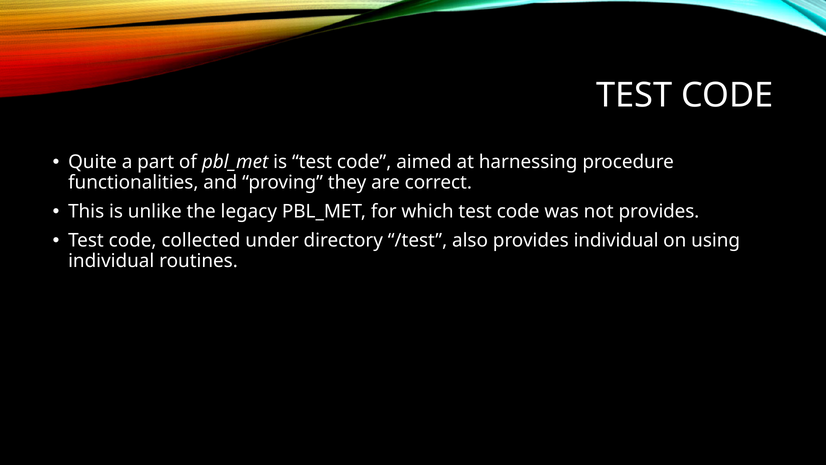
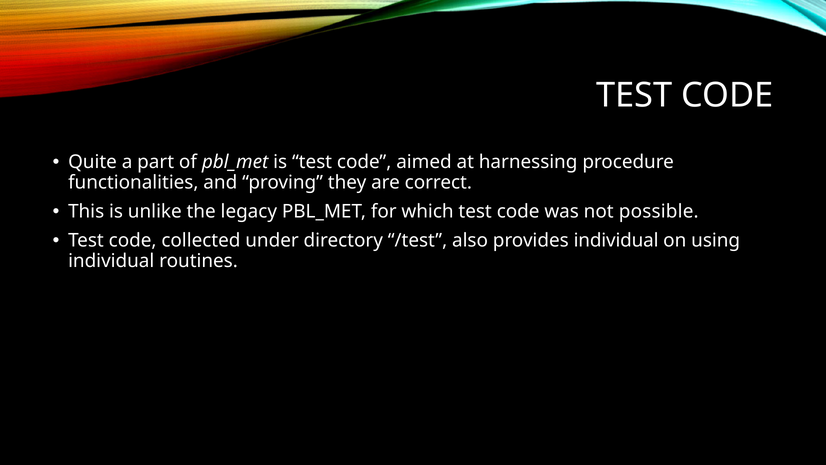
not provides: provides -> possible (659, 211)
